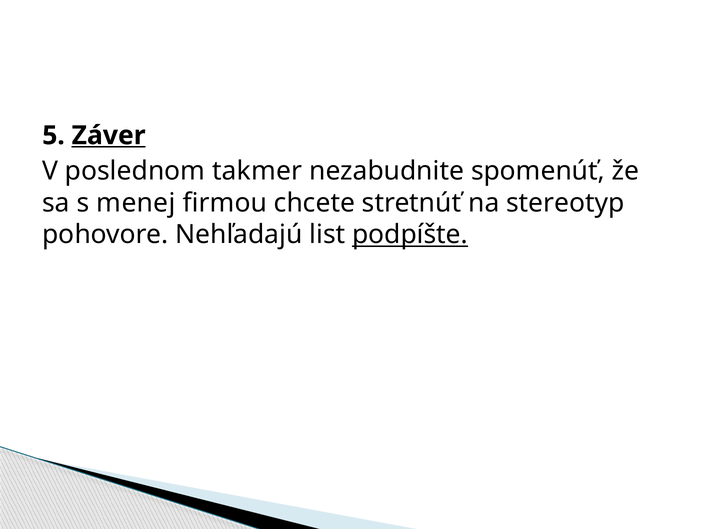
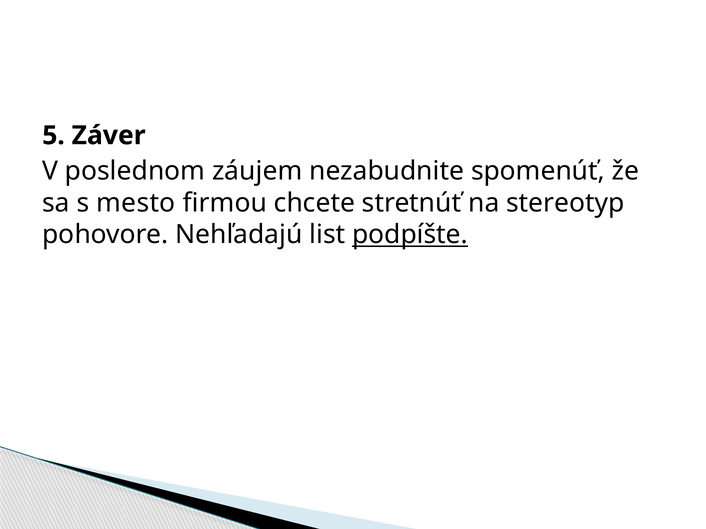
Záver underline: present -> none (109, 136)
takmer: takmer -> záujem (257, 171)
menej: menej -> mesto (136, 203)
